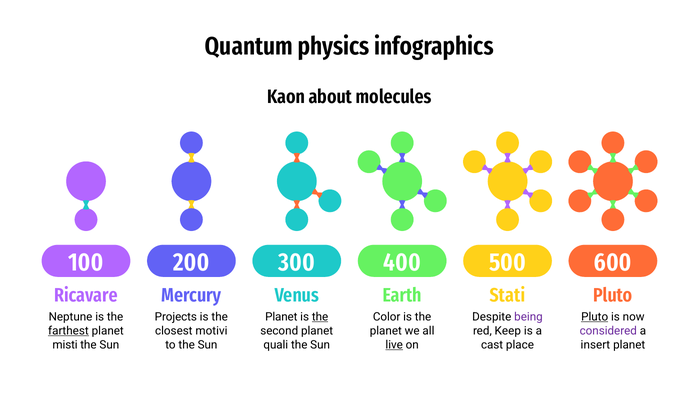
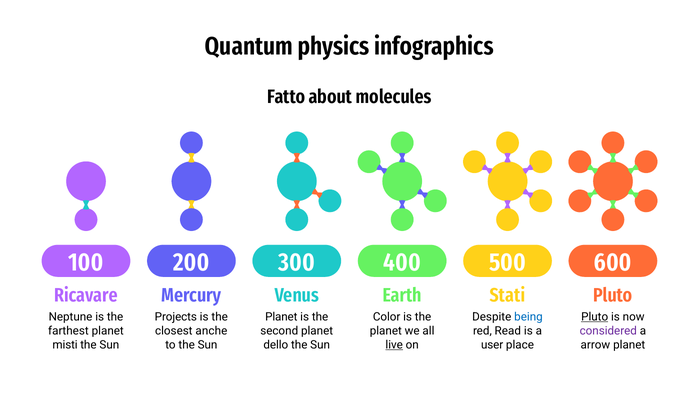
Kaon: Kaon -> Fatto (286, 97)
the underline: present -> none (320, 317)
being colour: purple -> blue (528, 317)
farthest underline: present -> none (68, 331)
motivi: motivi -> anche (211, 331)
Keep: Keep -> Read (508, 331)
quali: quali -> dello (276, 345)
cast: cast -> user (492, 345)
insert: insert -> arrow (595, 345)
